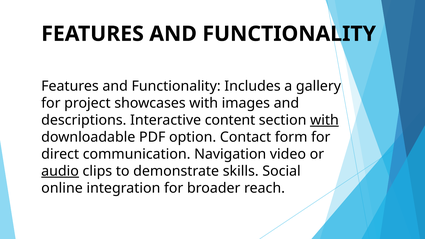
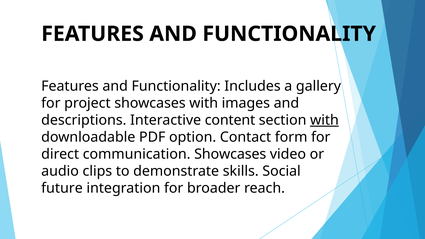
communication Navigation: Navigation -> Showcases (230, 154)
audio underline: present -> none (60, 171)
online: online -> future (62, 188)
